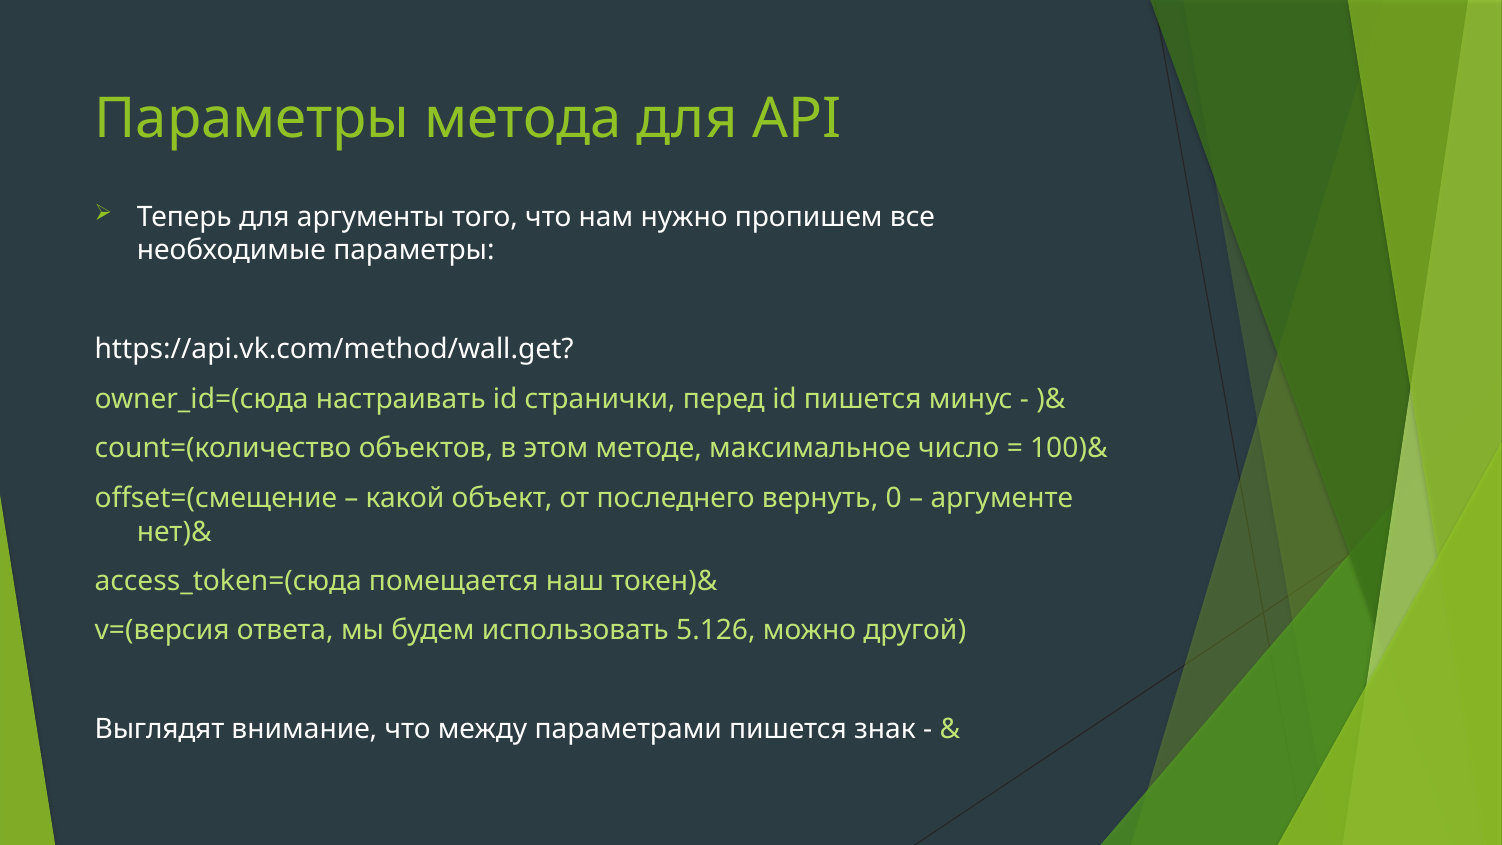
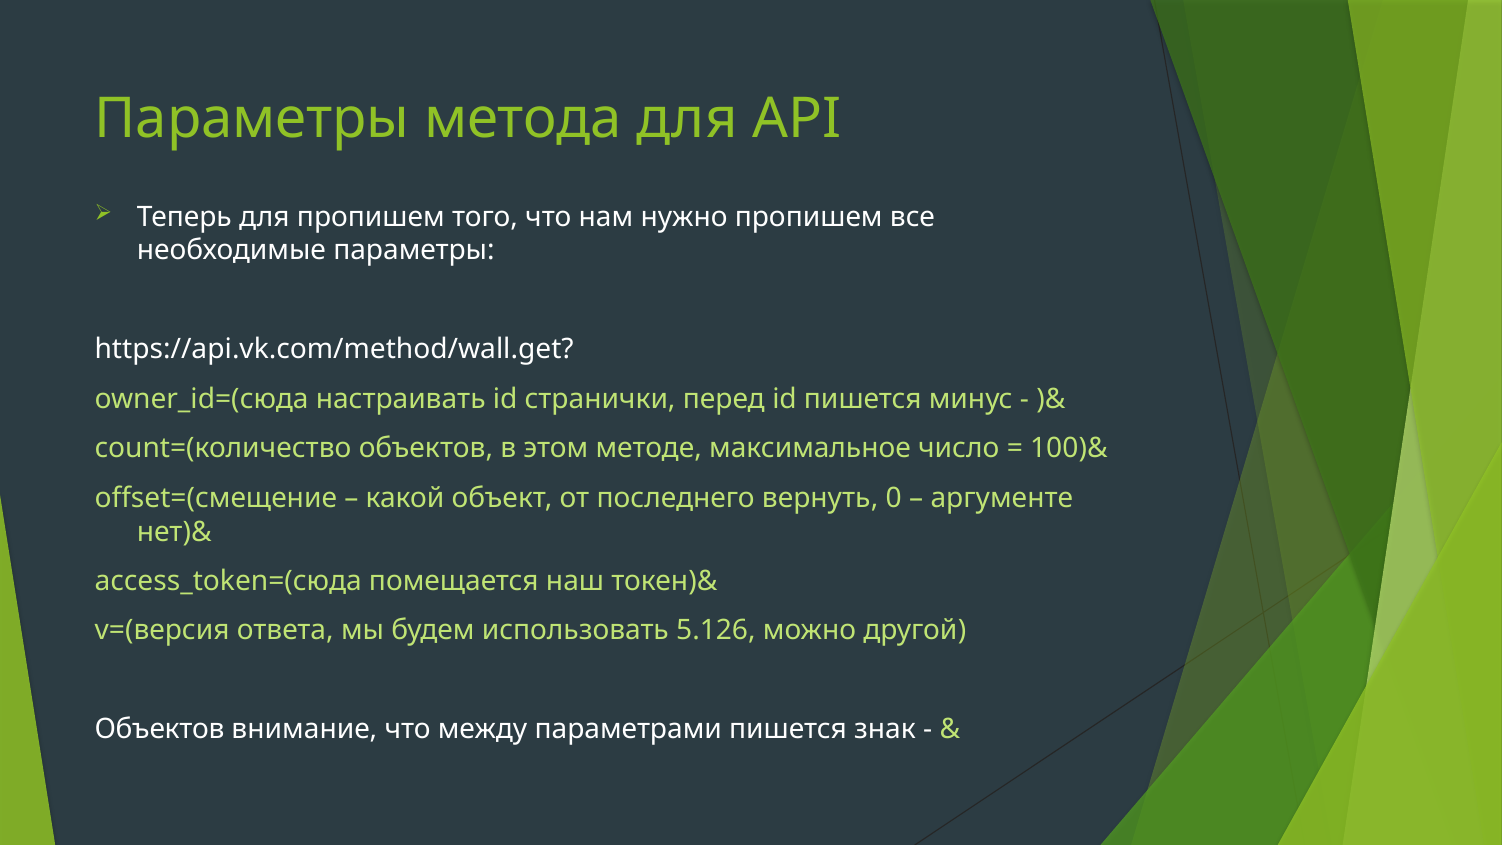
для аргументы: аргументы -> пропишем (371, 217)
Выглядят: Выглядят -> Объектов (160, 729)
